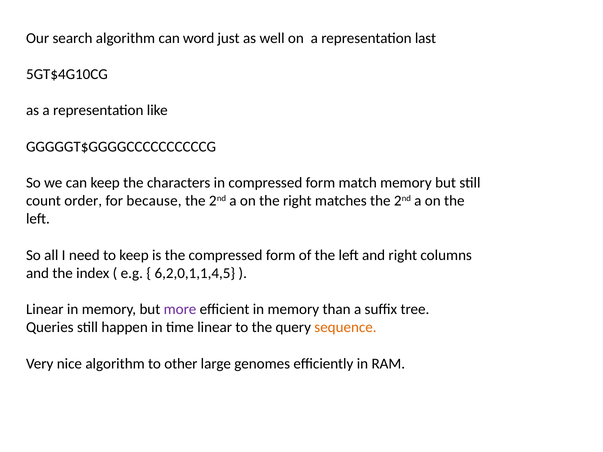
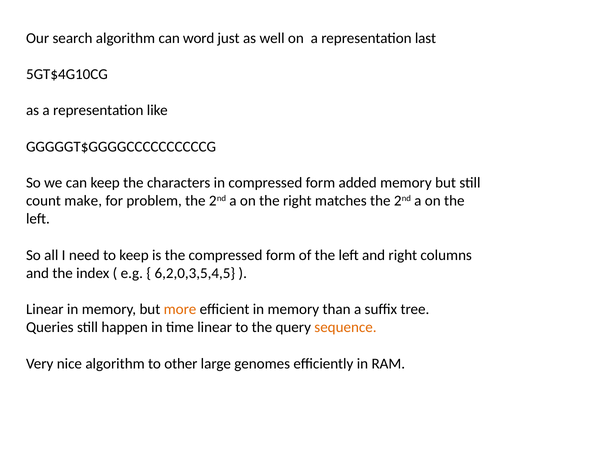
match: match -> added (358, 183)
order: order -> make (83, 201)
because: because -> problem (154, 201)
6,2,0,1,1,4,5: 6,2,0,1,1,4,5 -> 6,2,0,3,5,4,5 (195, 273)
more colour: purple -> orange (180, 310)
